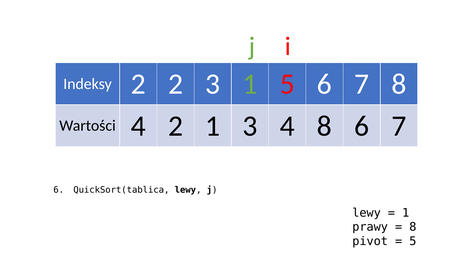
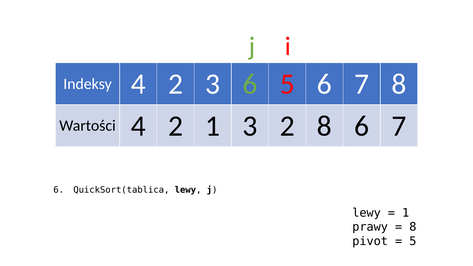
Indeksy 2: 2 -> 4 (138, 84)
3 1: 1 -> 6 (250, 84)
3 4: 4 -> 2 (287, 126)
